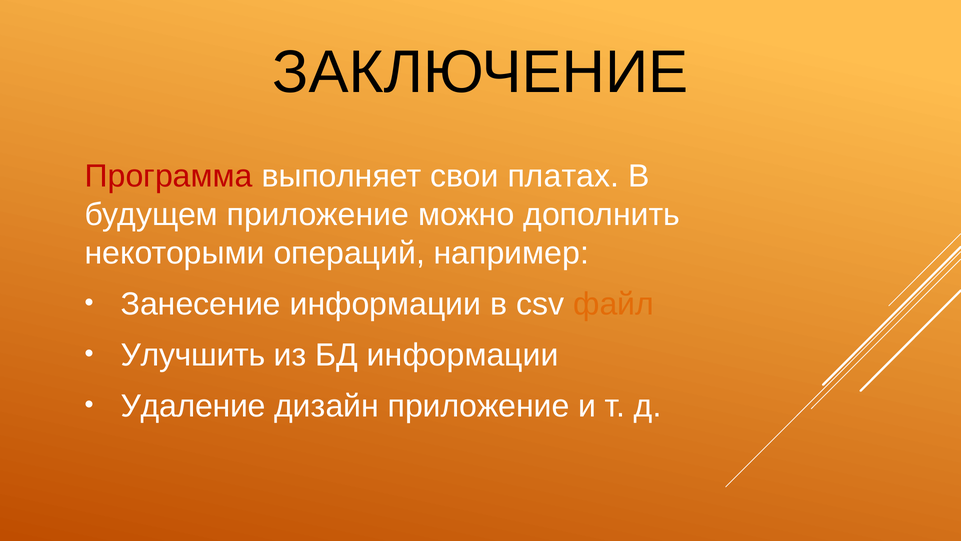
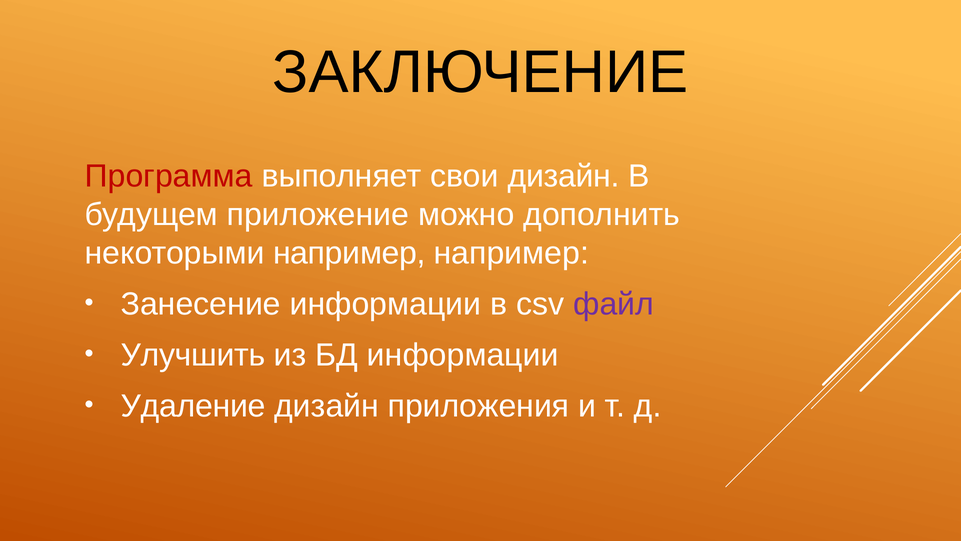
свои платах: платах -> дизайн (564, 176)
некоторыми операций: операций -> например (349, 253)
файл colour: orange -> purple (614, 304)
дизайн приложение: приложение -> приложения (479, 406)
